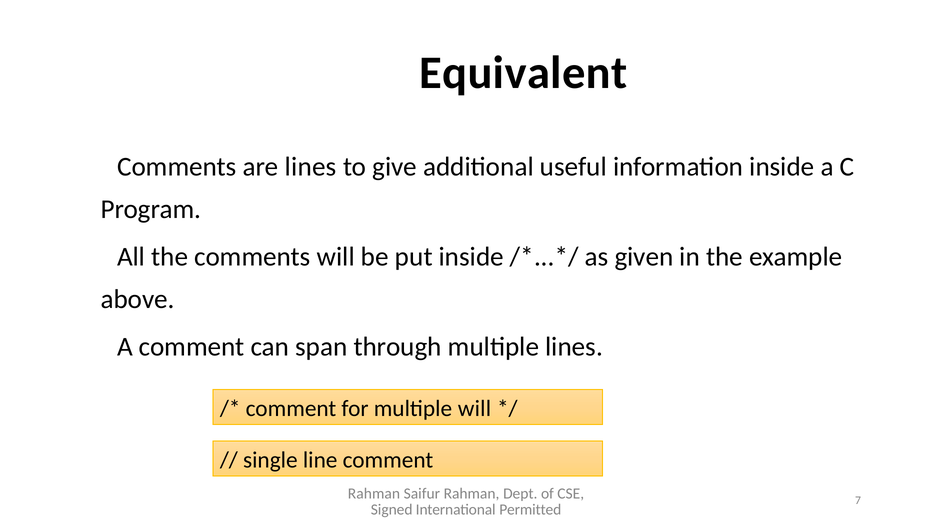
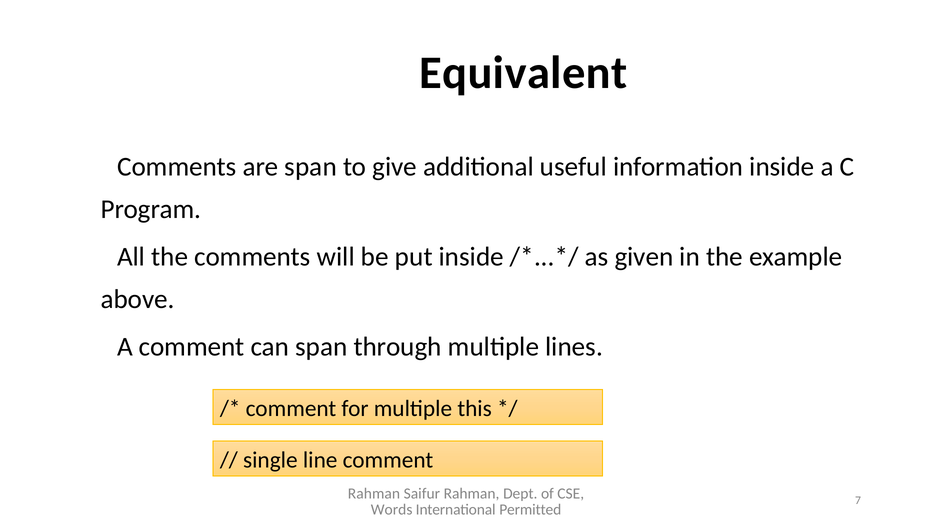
are lines: lines -> span (311, 167)
multiple will: will -> this (475, 409)
Signed: Signed -> Words (392, 510)
